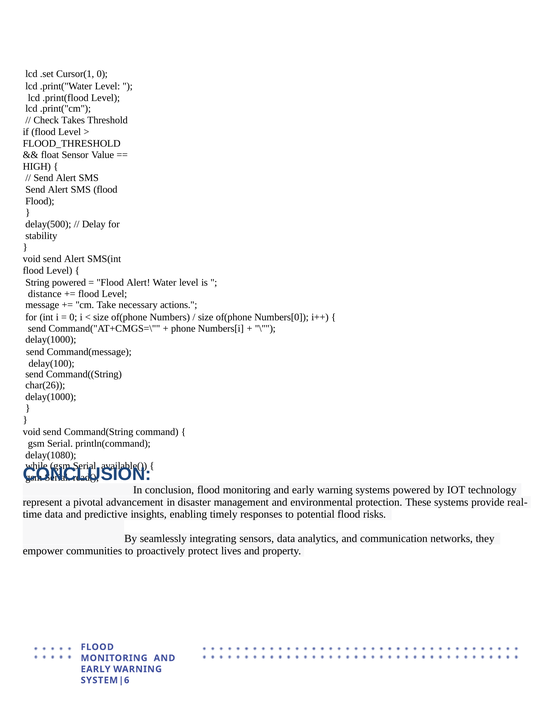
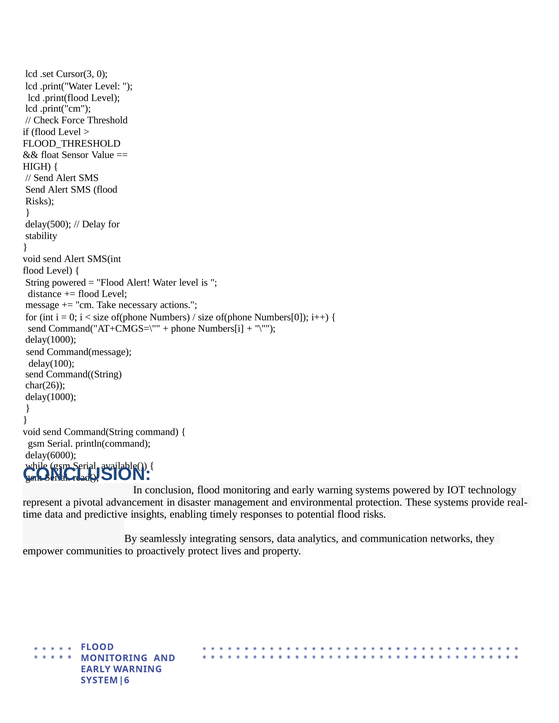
Cursor(1: Cursor(1 -> Cursor(3 (75, 74)
Takes: Takes -> Force (73, 120)
Flood: Flood -> Risks (40, 201)
delay(1080: delay(1080 -> delay(6000 (51, 455)
